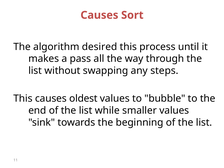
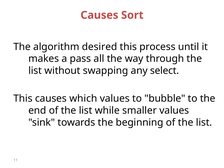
steps: steps -> select (165, 71)
oldest: oldest -> which (83, 99)
